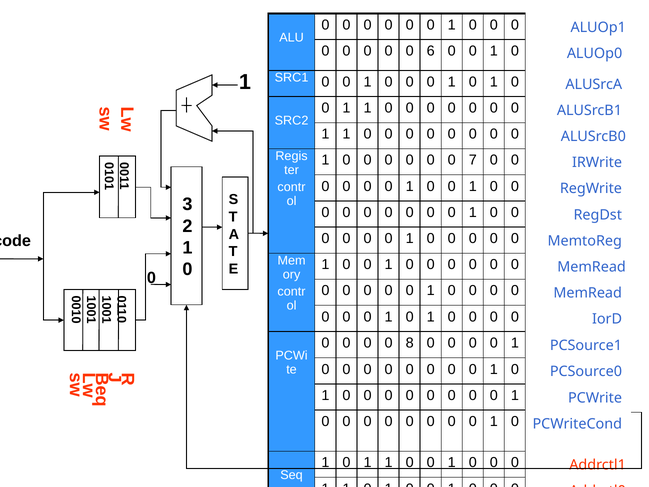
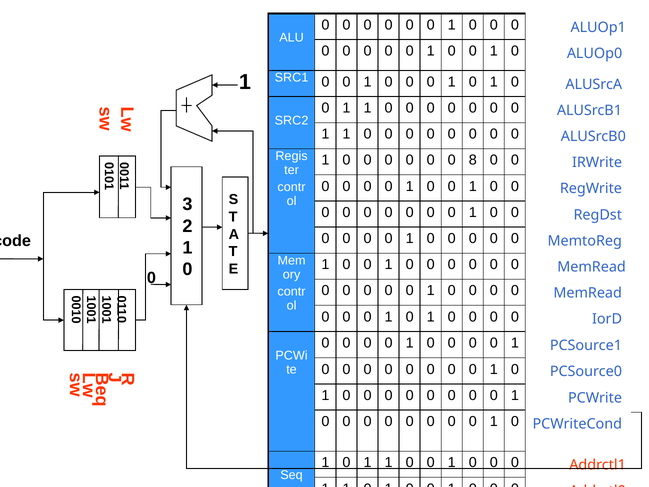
6: 6 -> 1 (431, 51)
7: 7 -> 8 (473, 160)
8: 8 -> 1 (410, 343)
